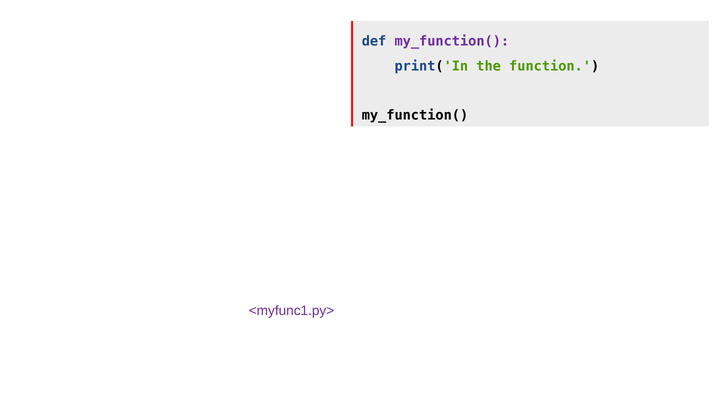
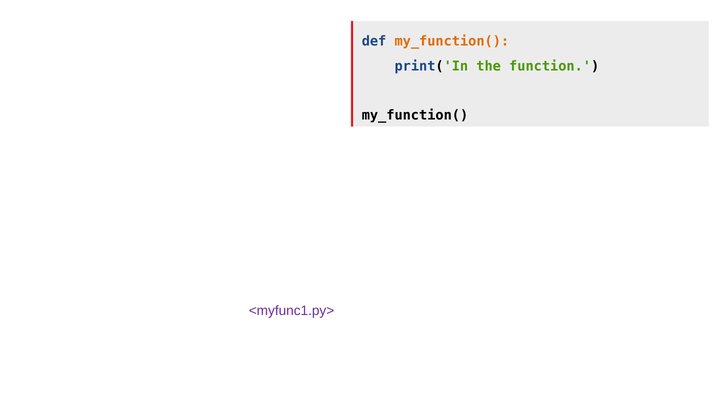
my_function( colour: purple -> orange (452, 41)
